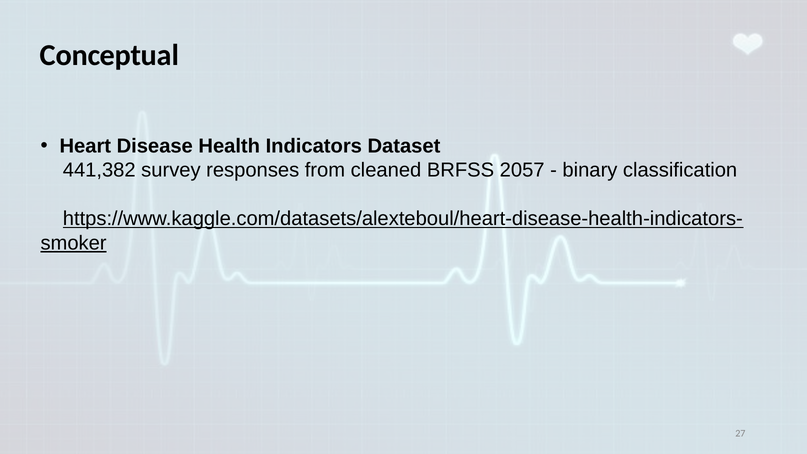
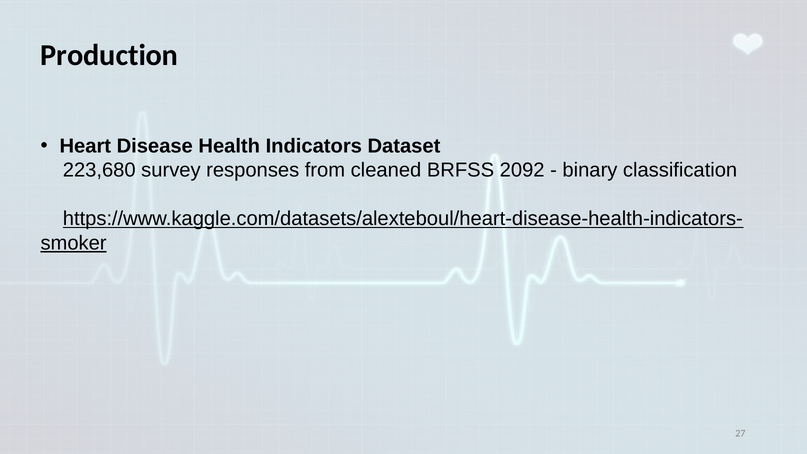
Conceptual: Conceptual -> Production (109, 55)
441,382: 441,382 -> 223,680 (99, 170)
2057: 2057 -> 2092 (522, 170)
